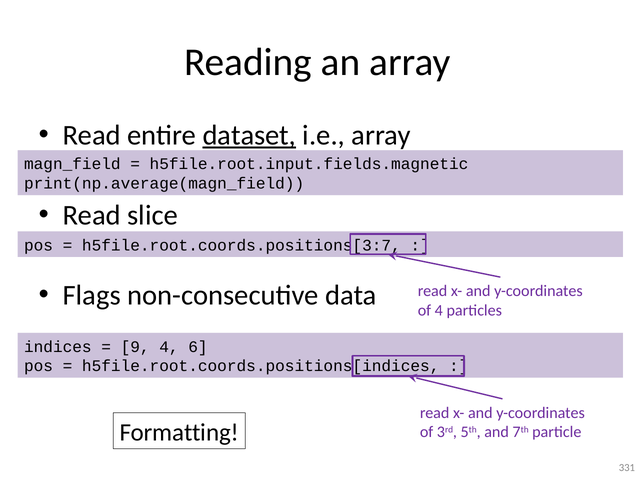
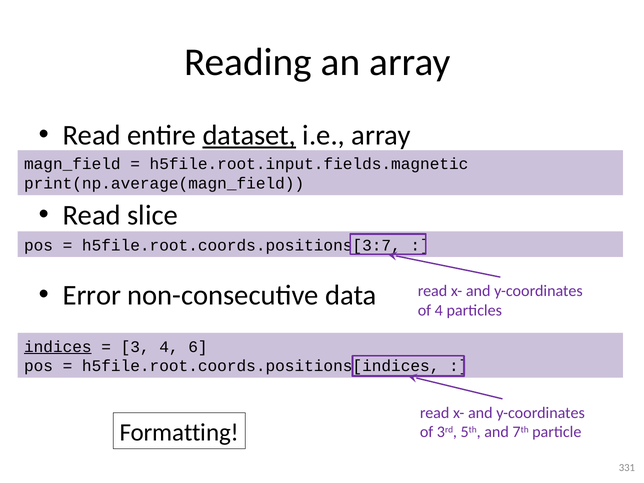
Flags: Flags -> Error (92, 295)
indices underline: none -> present (58, 347)
9: 9 -> 3 (135, 347)
